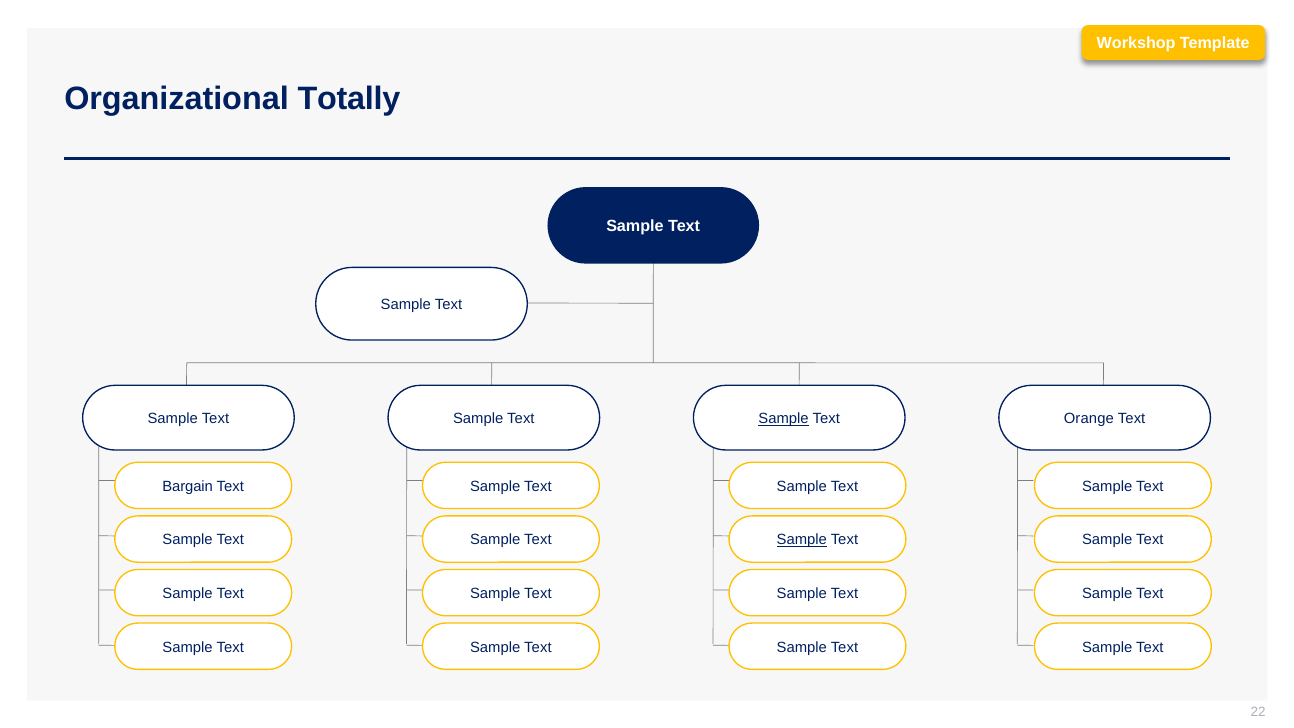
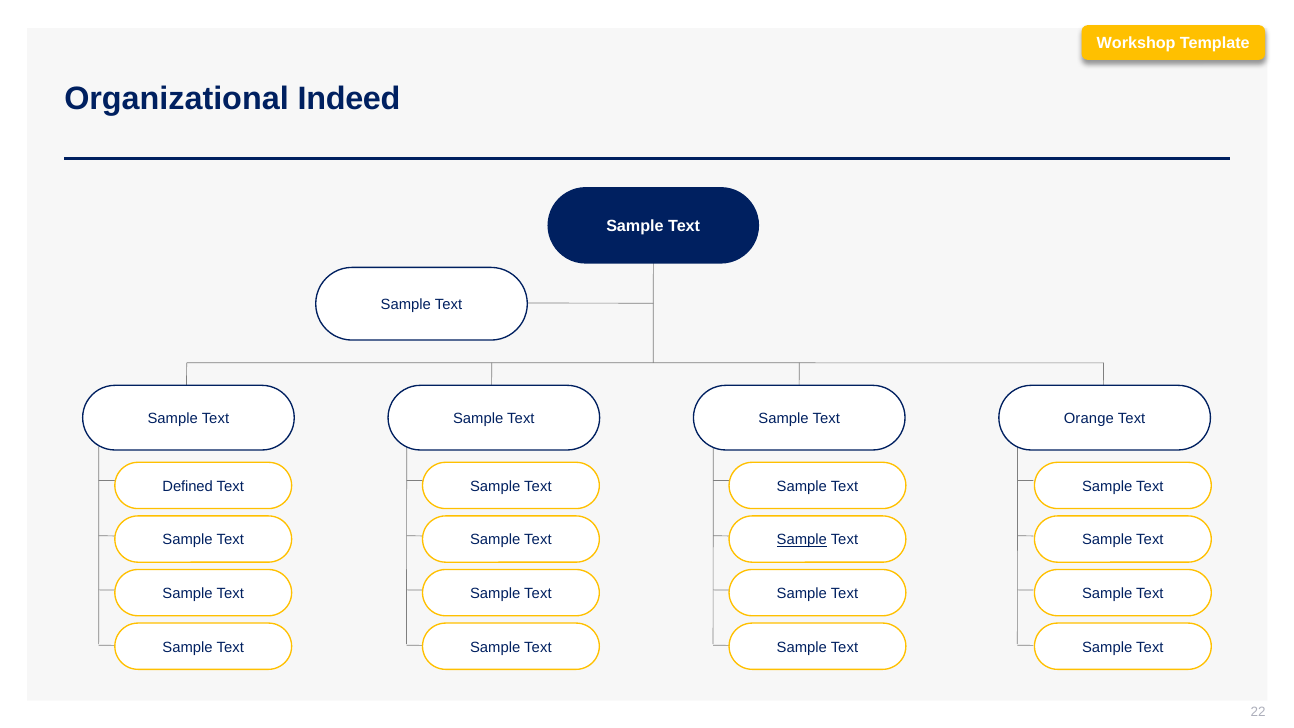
Totally: Totally -> Indeed (349, 99)
Sample underline: present -> none (784, 419)
Bargain: Bargain -> Defined (188, 486)
